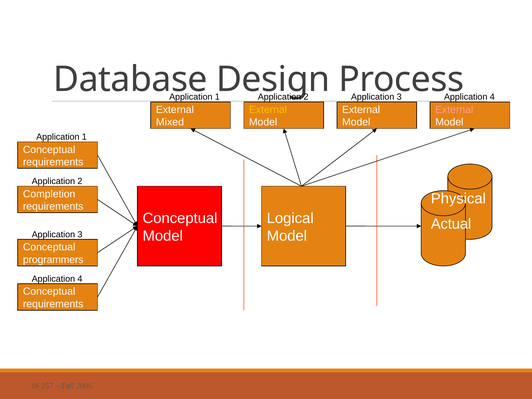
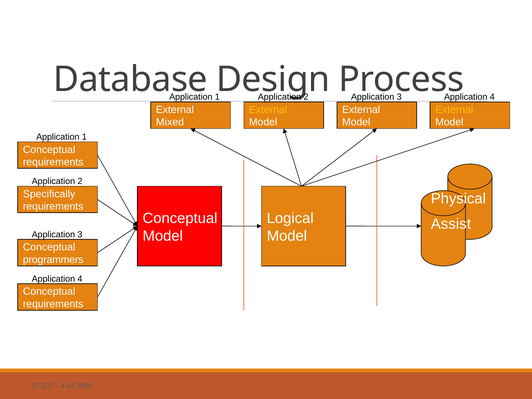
External colour: pink -> yellow (454, 110)
Completion: Completion -> Specifically (49, 194)
Actual: Actual -> Assist (451, 224)
